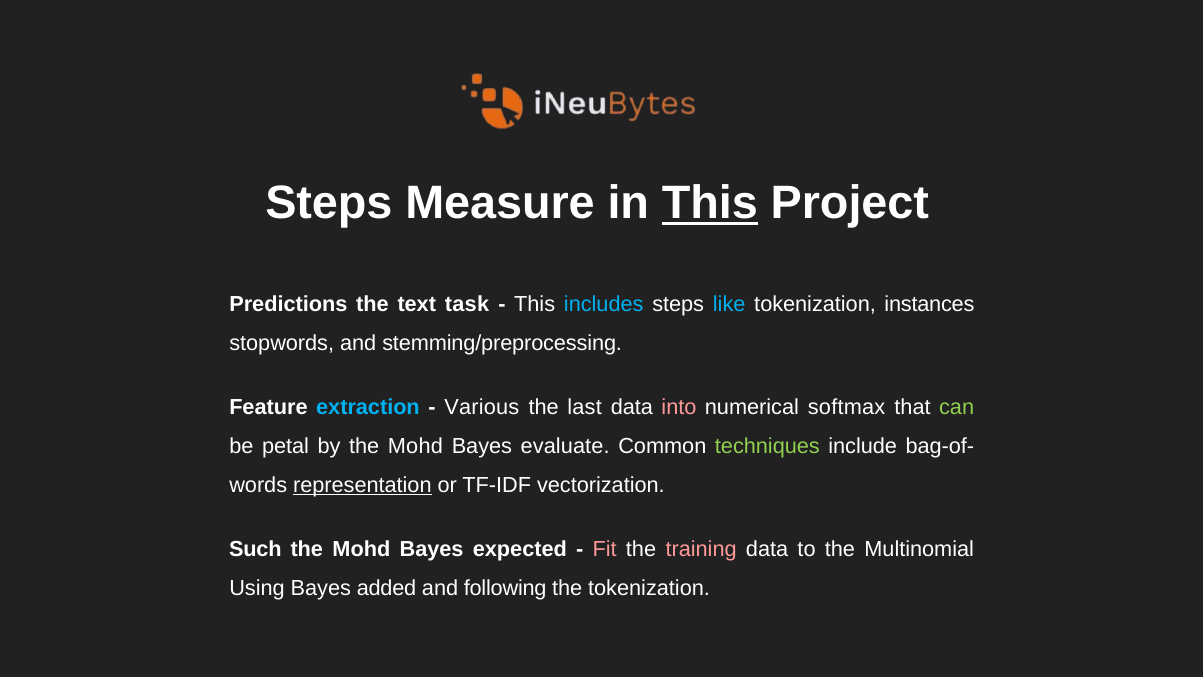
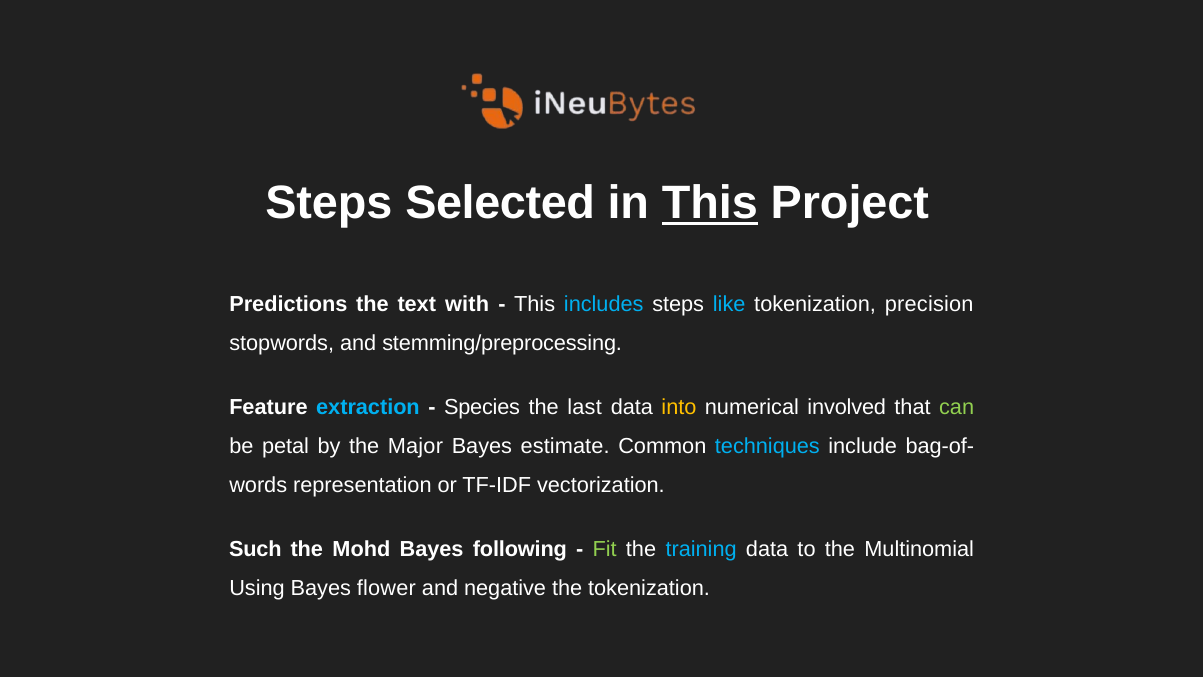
Measure: Measure -> Selected (500, 203)
task: task -> with (467, 304)
instances: instances -> precision (929, 304)
Various: Various -> Species (482, 407)
into colour: pink -> yellow (679, 407)
softmax: softmax -> involved (847, 407)
by the Mohd: Mohd -> Major (415, 446)
evaluate: evaluate -> estimate (565, 446)
techniques colour: light green -> light blue (767, 446)
representation underline: present -> none (362, 485)
expected: expected -> following (520, 549)
Fit colour: pink -> light green (605, 549)
training colour: pink -> light blue (701, 549)
added: added -> flower (386, 589)
following: following -> negative (505, 589)
